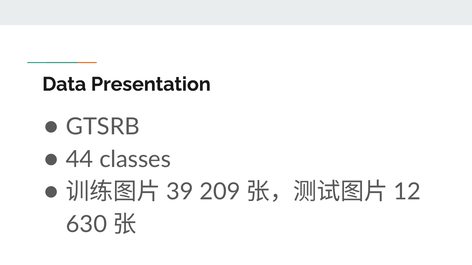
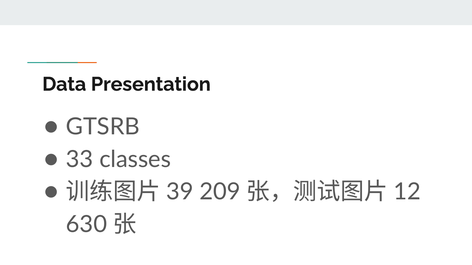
44: 44 -> 33 (80, 160)
